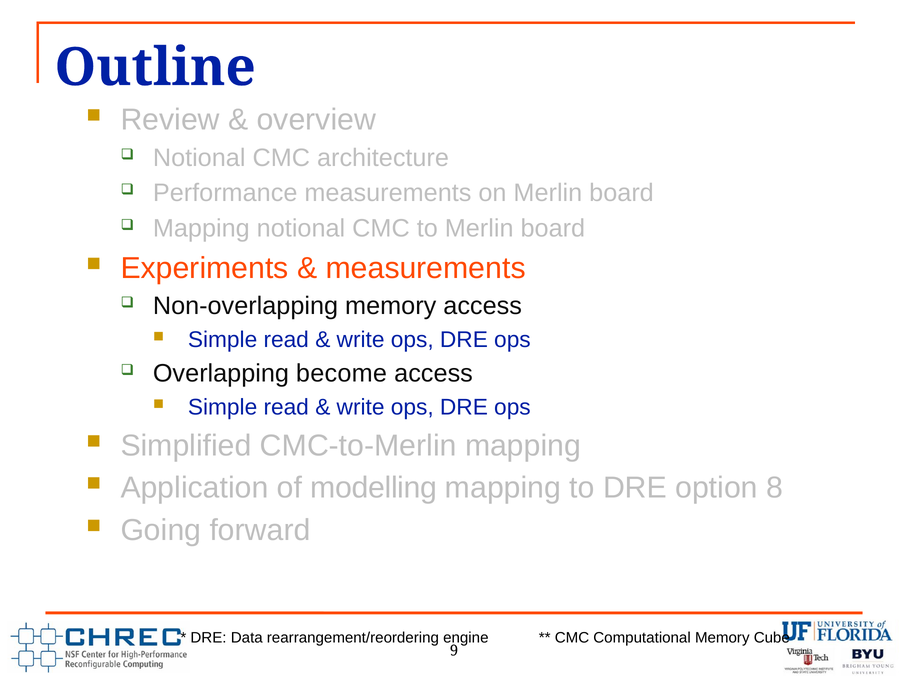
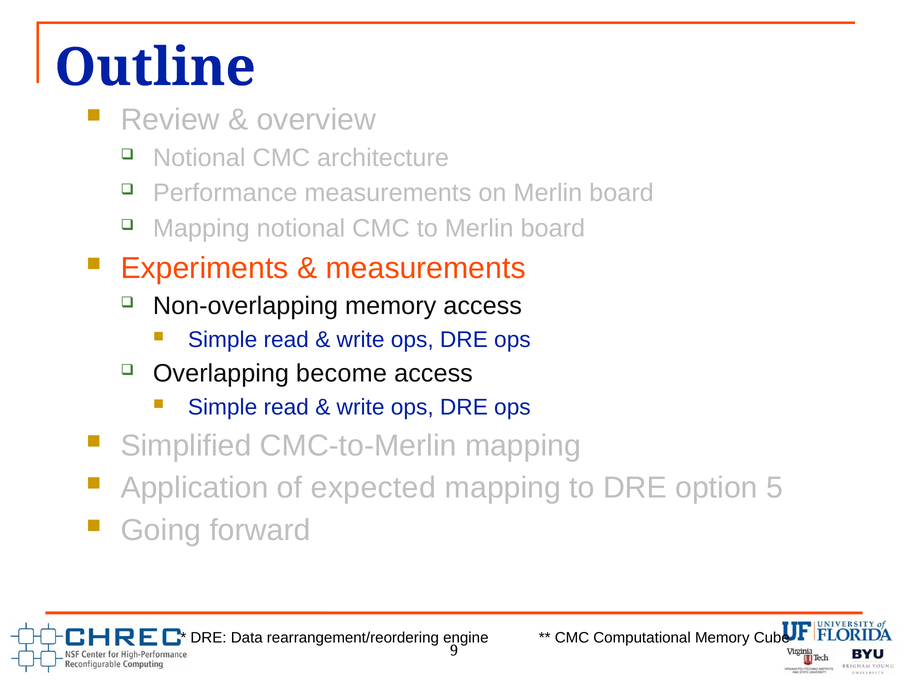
modelling: modelling -> expected (373, 488)
8: 8 -> 5 (775, 488)
